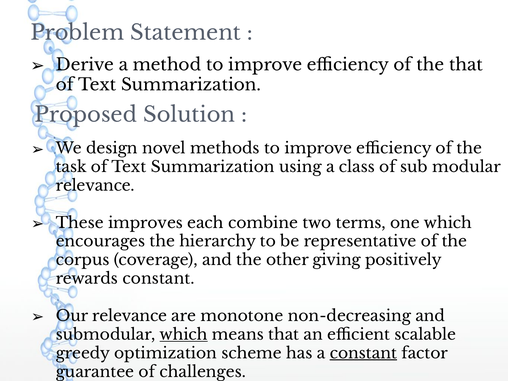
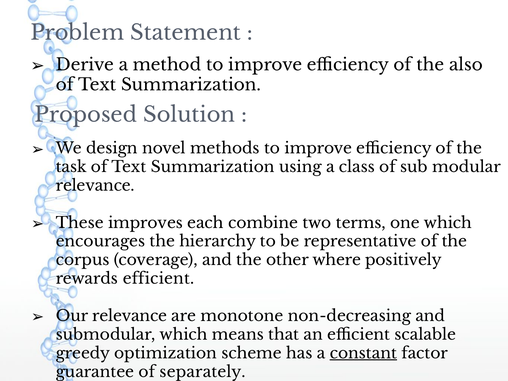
the that: that -> also (466, 65)
giving: giving -> where (337, 260)
rewards constant: constant -> efficient (158, 279)
which underline: present -> none (184, 335)
challenges: challenges -> separately (203, 372)
